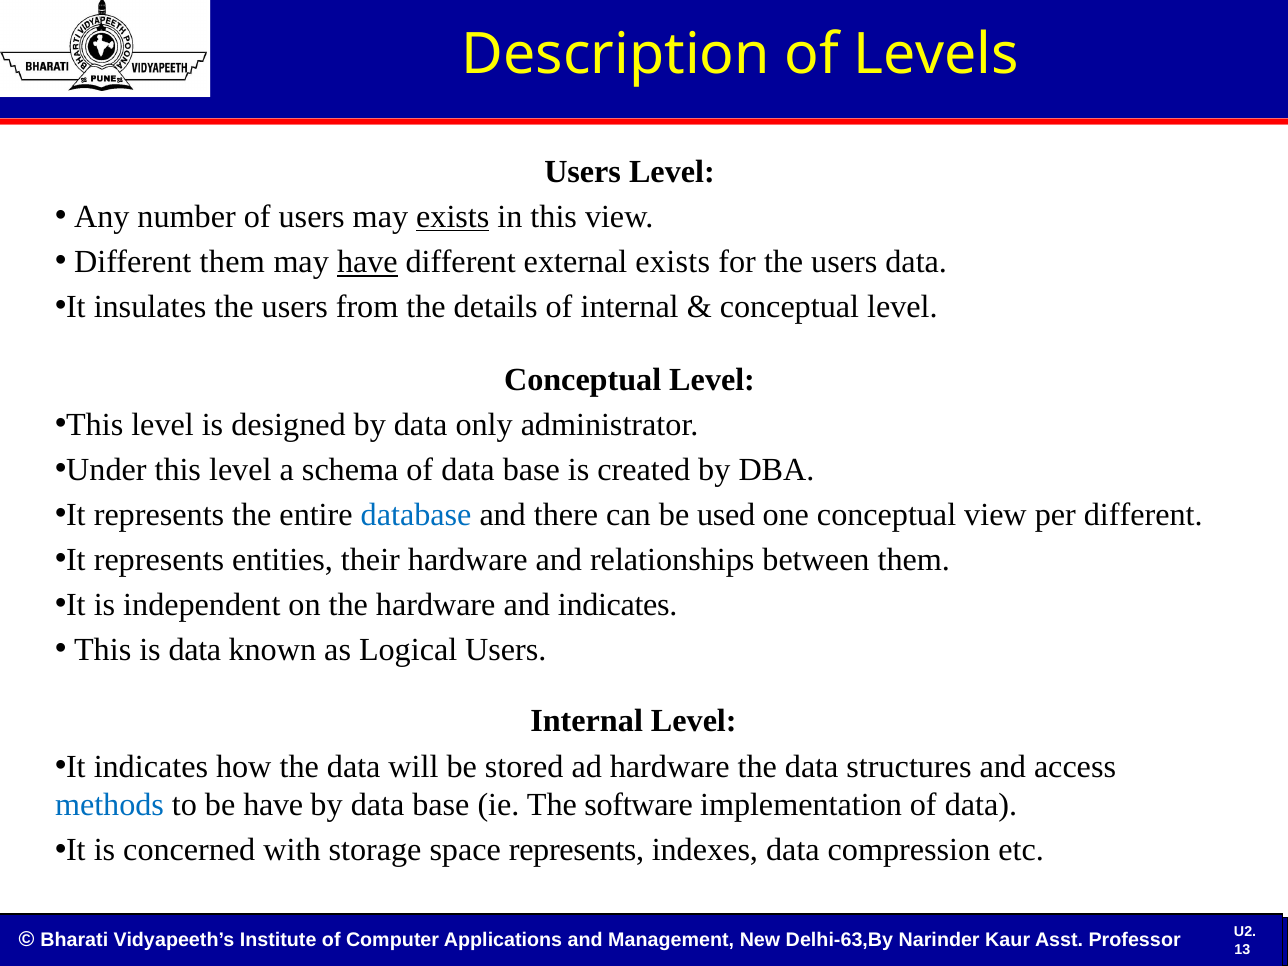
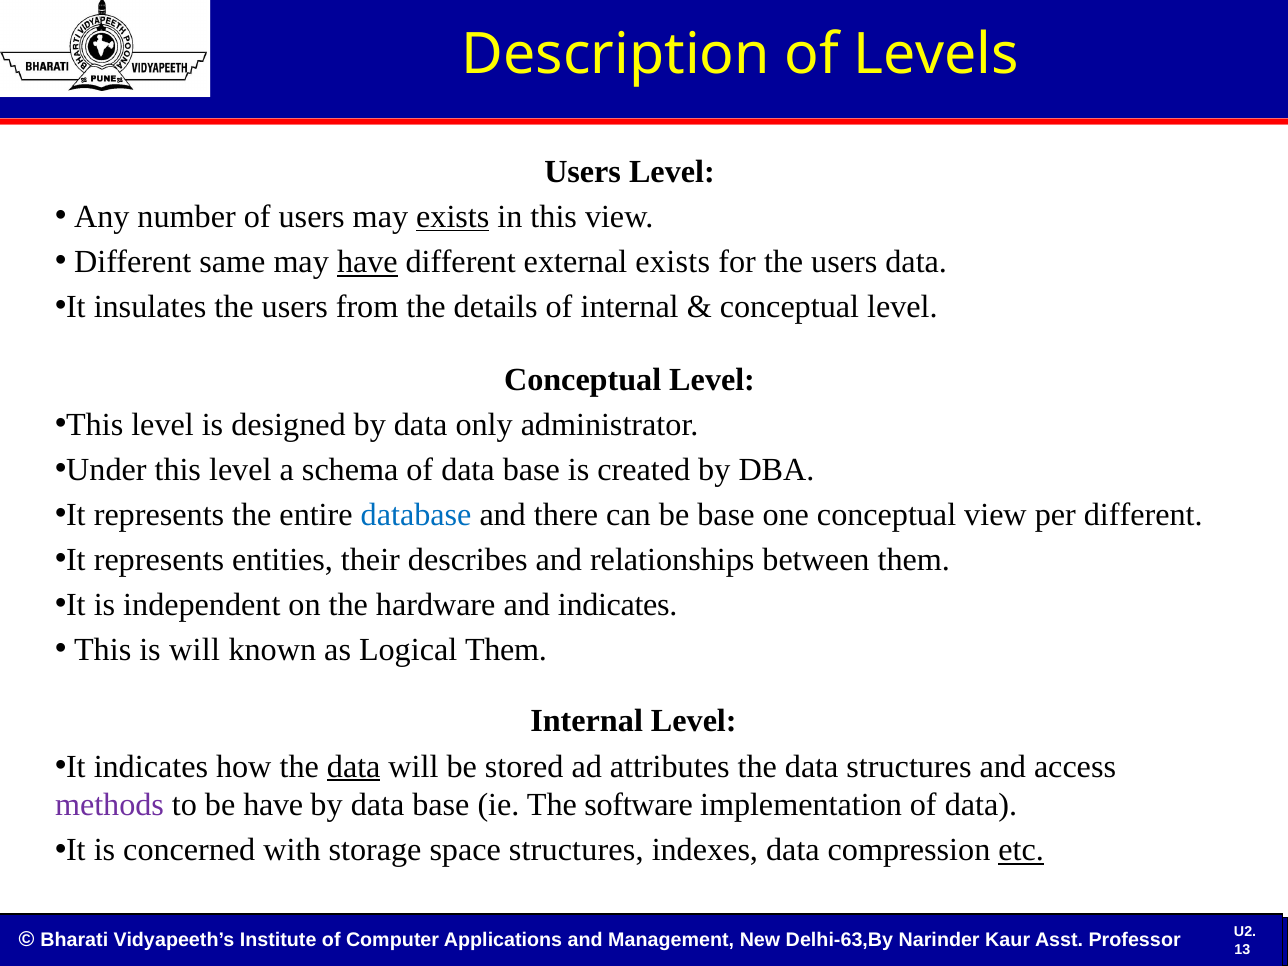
Different them: them -> same (232, 262)
be used: used -> base (726, 515)
their hardware: hardware -> describes (468, 560)
is data: data -> will (195, 650)
Logical Users: Users -> Them (506, 650)
data underline: none -> present (354, 766)
ad hardware: hardware -> attributes (670, 766)
methods colour: blue -> purple (110, 805)
space represents: represents -> structures (576, 850)
etc underline: none -> present (1021, 850)
